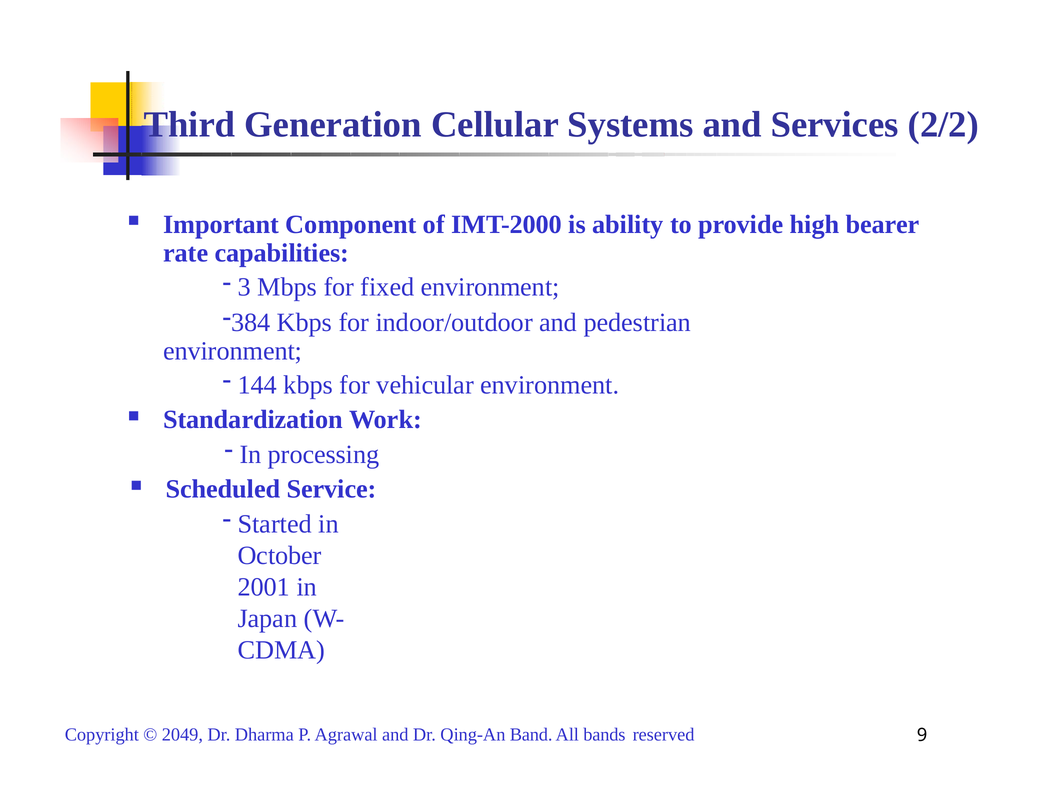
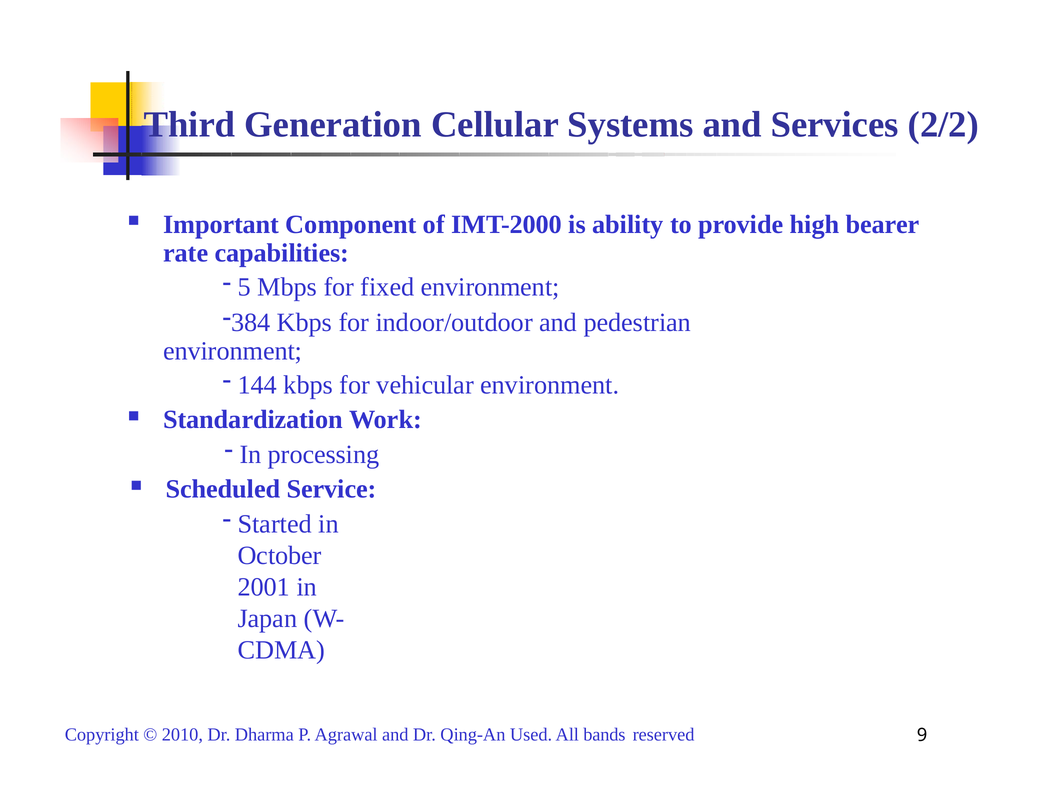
3: 3 -> 5 (244, 287)
2049: 2049 -> 2010 (182, 734)
Band: Band -> Used (531, 734)
